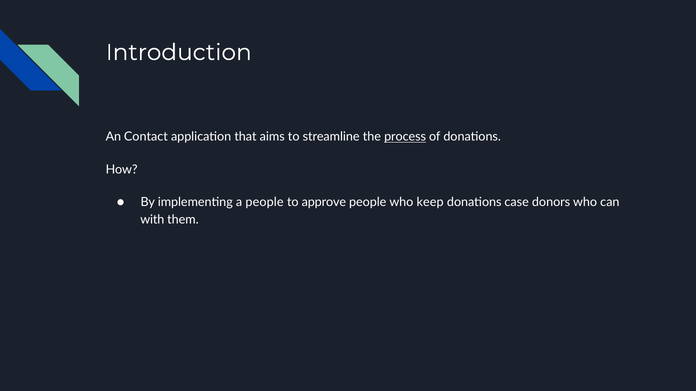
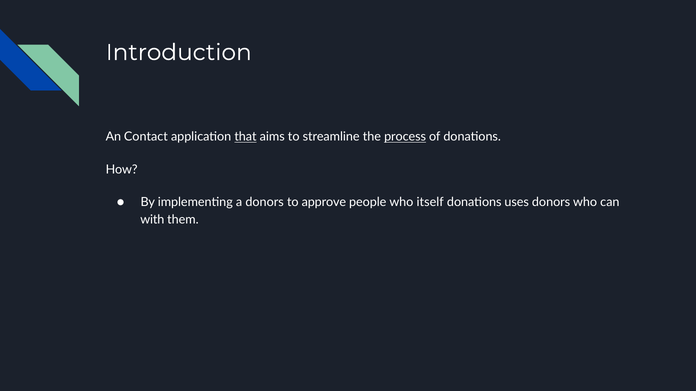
that underline: none -> present (245, 137)
a people: people -> donors (265, 203)
keep: keep -> itself (430, 203)
case: case -> uses (517, 203)
